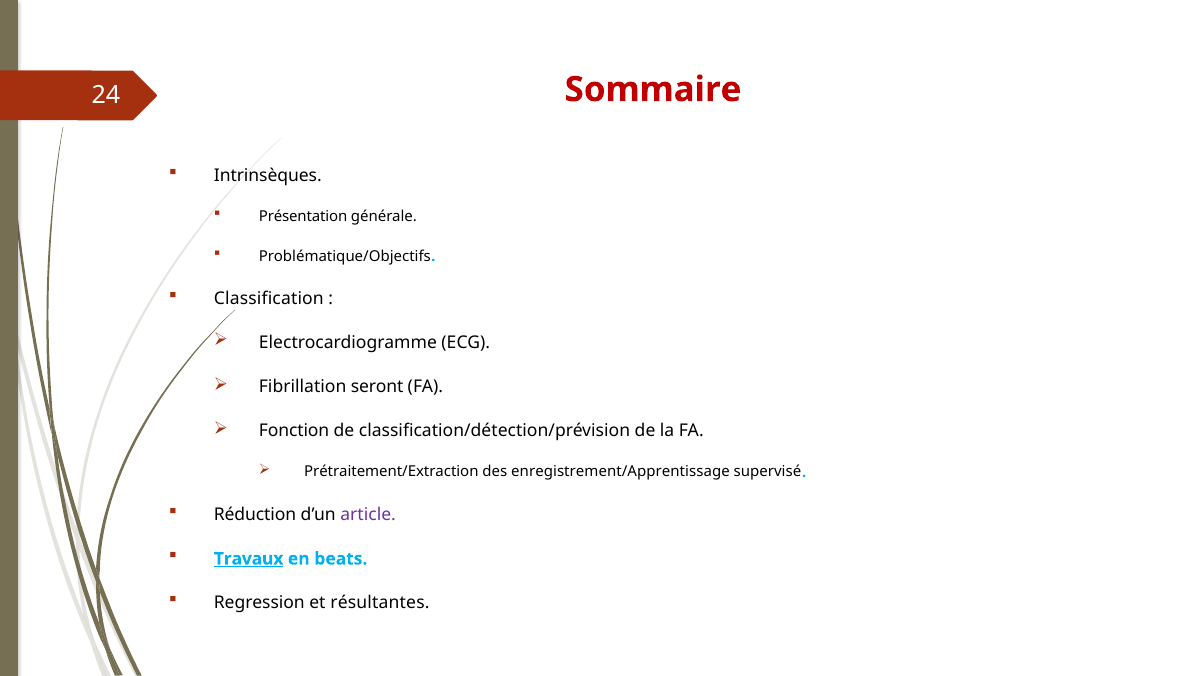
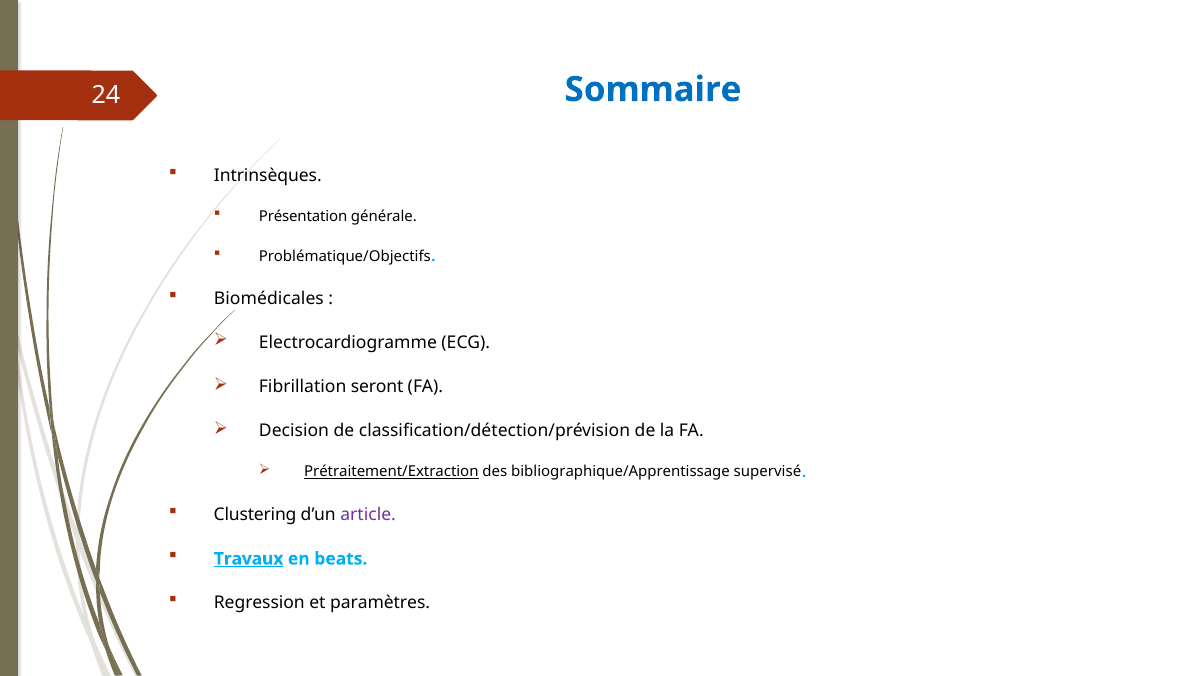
Sommaire colour: red -> blue (653, 90)
Classification: Classification -> Biomédicales (269, 299)
Fonction: Fonction -> Decision (294, 431)
Prétraitement/Extraction underline: none -> present (391, 472)
enregistrement/Apprentissage: enregistrement/Apprentissage -> bibliographique/Apprentissage (621, 472)
Réduction: Réduction -> Clustering (255, 515)
résultantes: résultantes -> paramètres (380, 603)
